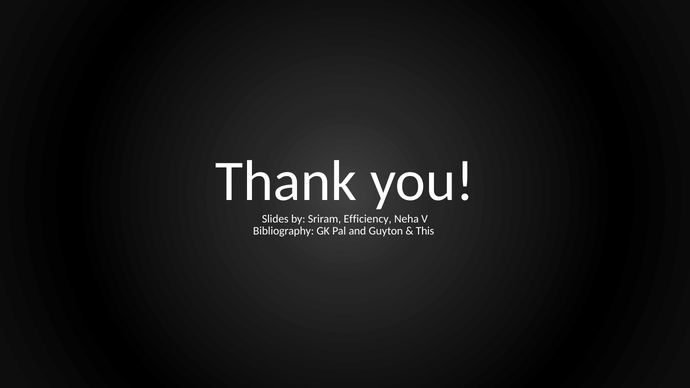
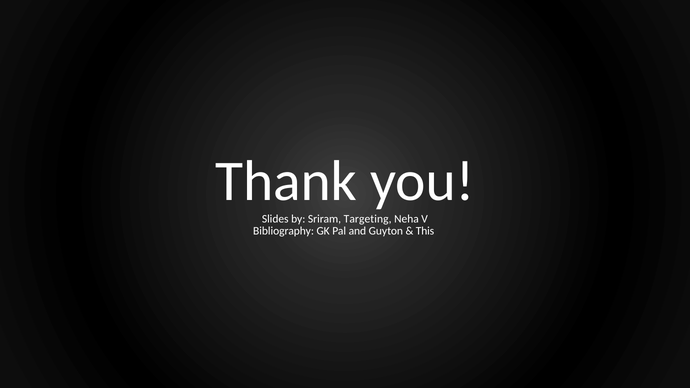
Efficiency: Efficiency -> Targeting (368, 219)
